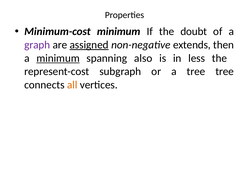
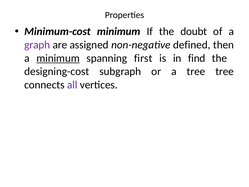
assigned underline: present -> none (89, 45)
extends: extends -> defined (192, 45)
also: also -> first (143, 58)
less: less -> find (197, 58)
represent-cost: represent-cost -> designing-cost (57, 71)
all colour: orange -> purple (72, 85)
